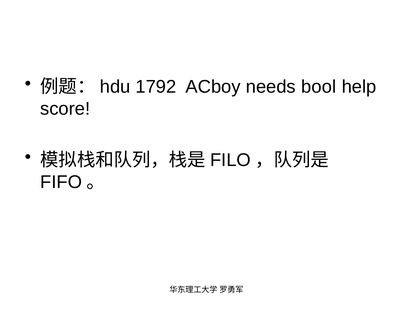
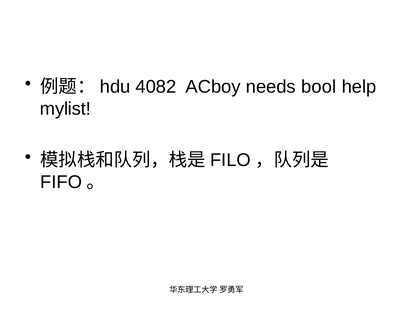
1792: 1792 -> 4082 (156, 87)
score: score -> mylist (65, 109)
